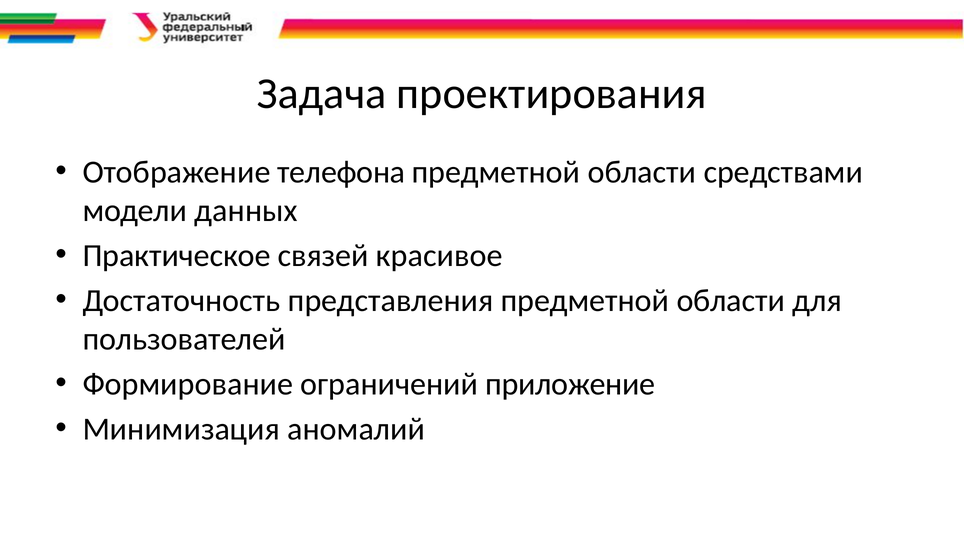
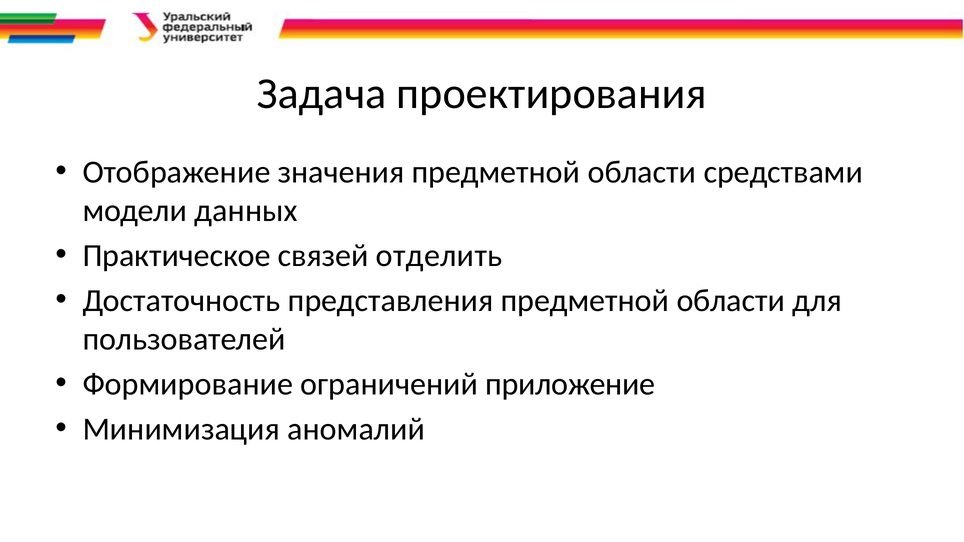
телефона: телефона -> значения (341, 172)
красивое: красивое -> отделить (439, 256)
